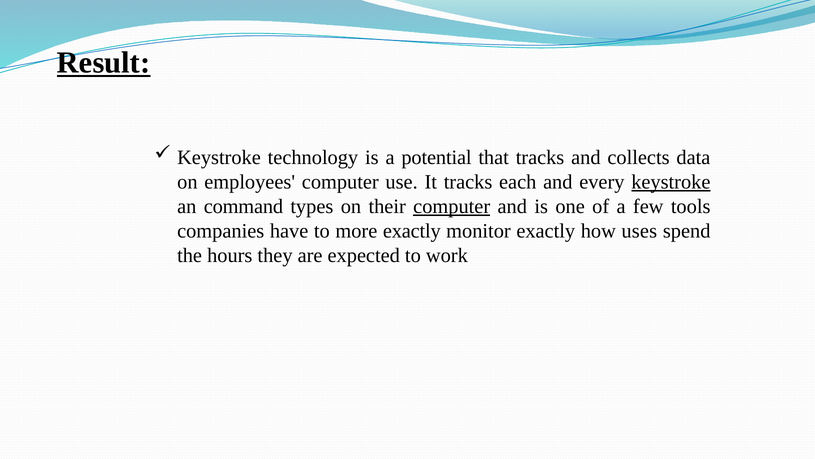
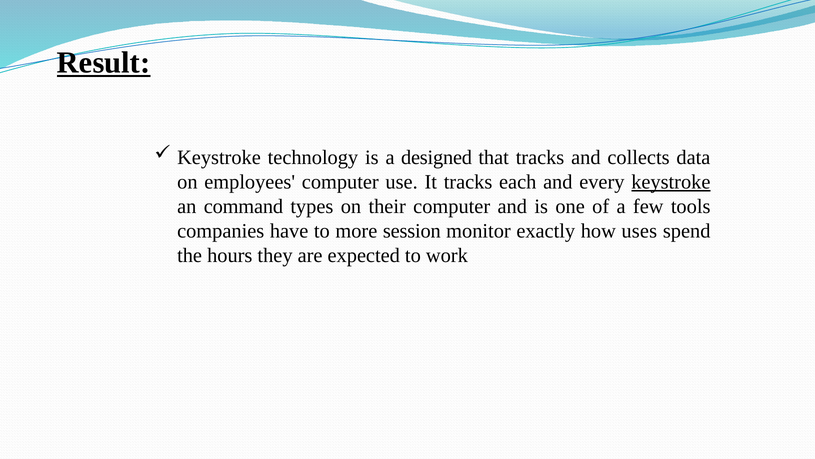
potential: potential -> designed (437, 157)
computer underline: present -> none (452, 206)
more exactly: exactly -> session (412, 231)
